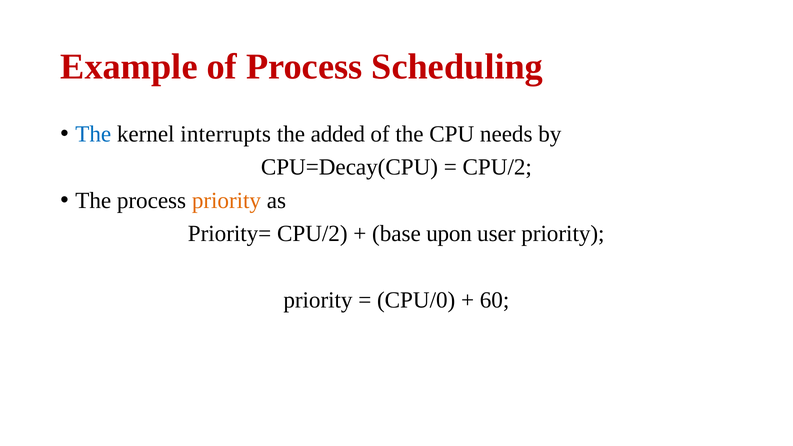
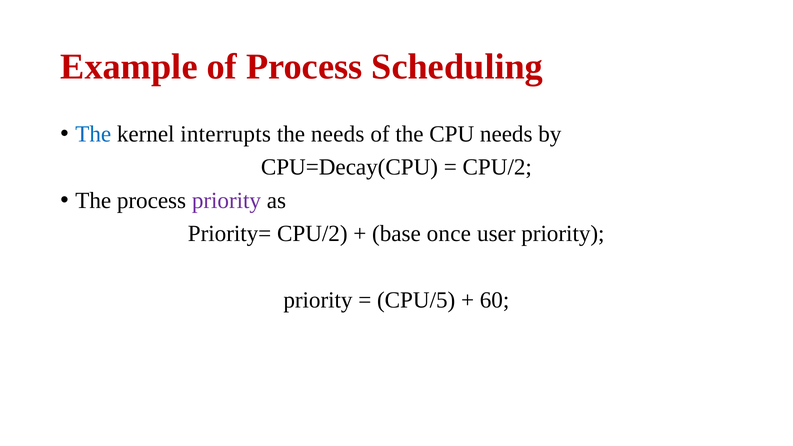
the added: added -> needs (338, 134)
priority colour: orange -> purple (226, 200)
upon: upon -> once (449, 234)
CPU/0: CPU/0 -> CPU/5 (416, 300)
